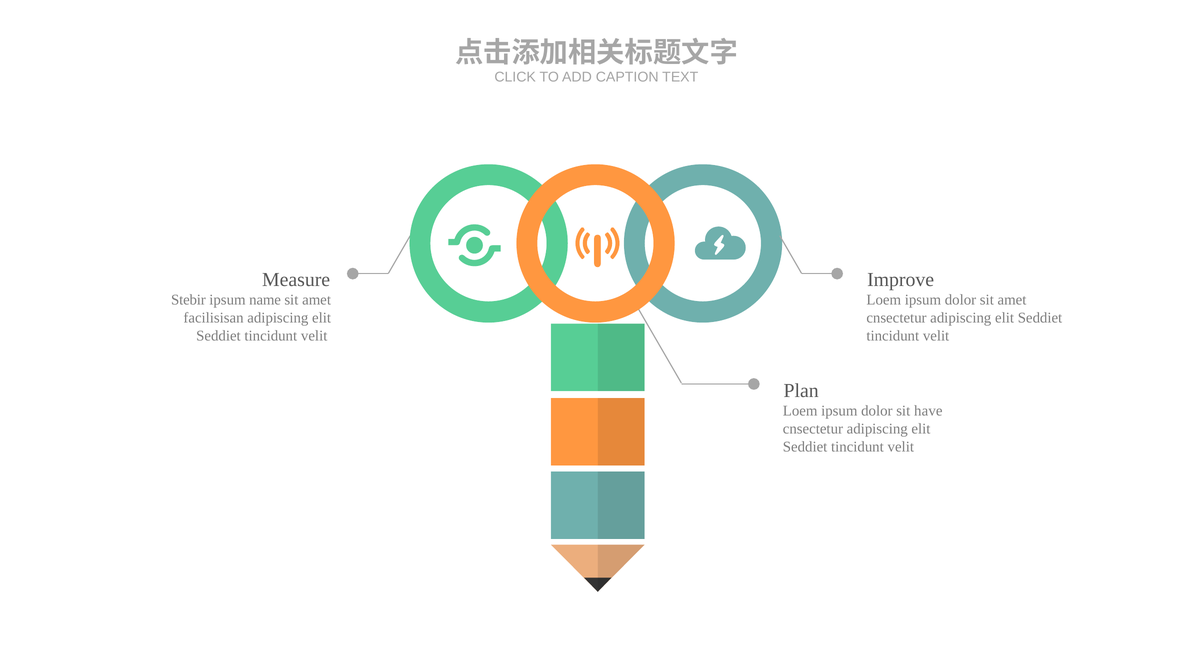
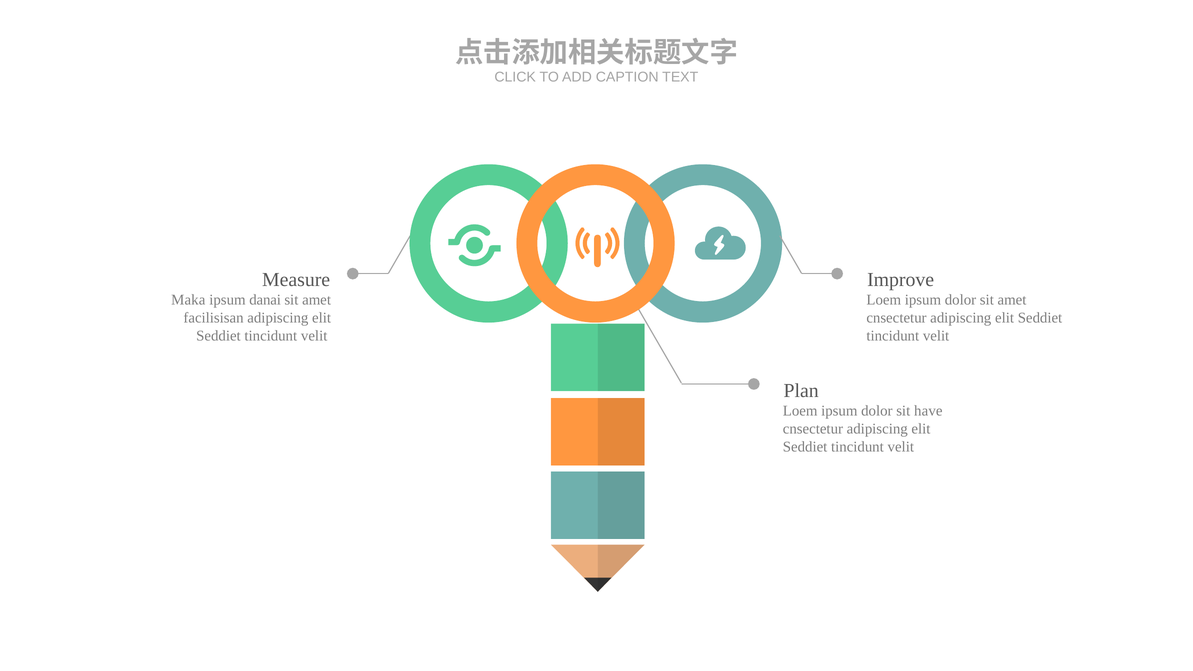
Stebir: Stebir -> Maka (188, 300)
name: name -> danai (265, 300)
